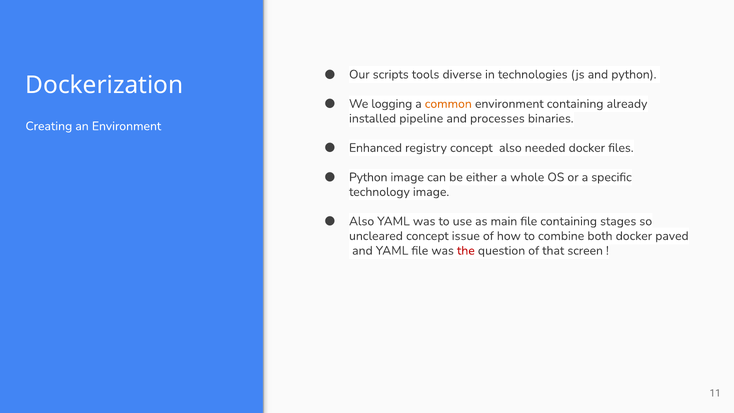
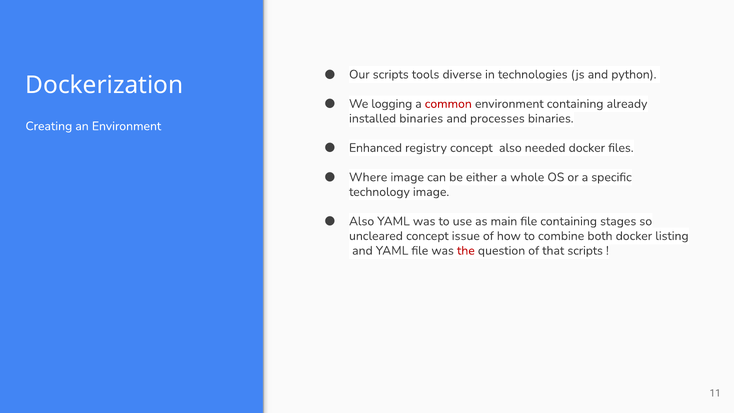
common colour: orange -> red (448, 104)
installed pipeline: pipeline -> binaries (421, 118)
Python: Python -> Where (368, 177)
paved: paved -> listing (672, 236)
that screen: screen -> scripts (585, 251)
